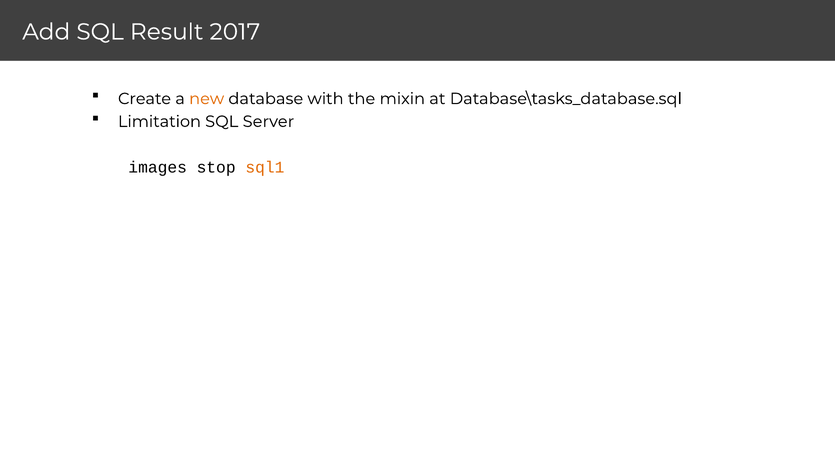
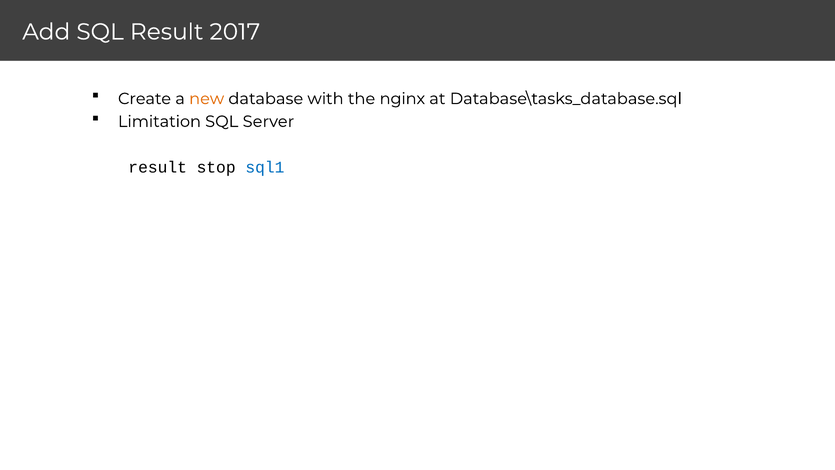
mixin: mixin -> nginx (402, 99)
images: images -> result (158, 167)
sql1 colour: orange -> blue (265, 167)
